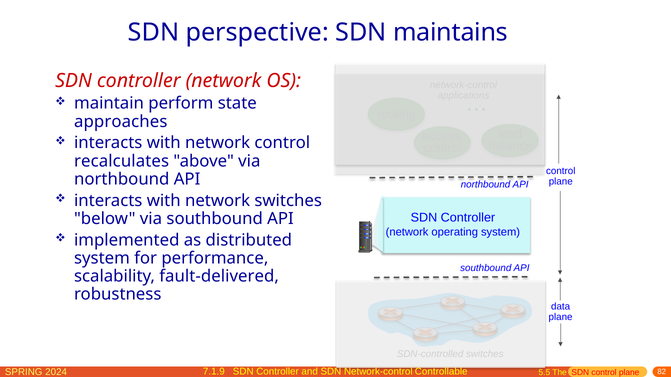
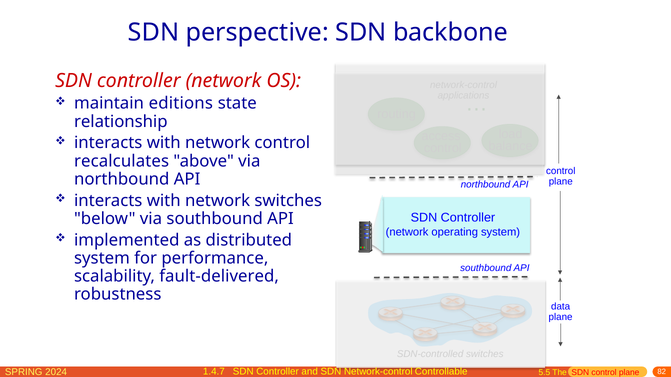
maintains: maintains -> backbone (450, 32)
perform: perform -> editions (181, 104)
approaches: approaches -> relationship (121, 122)
7.1.9: 7.1.9 -> 1.4.7 (214, 372)
